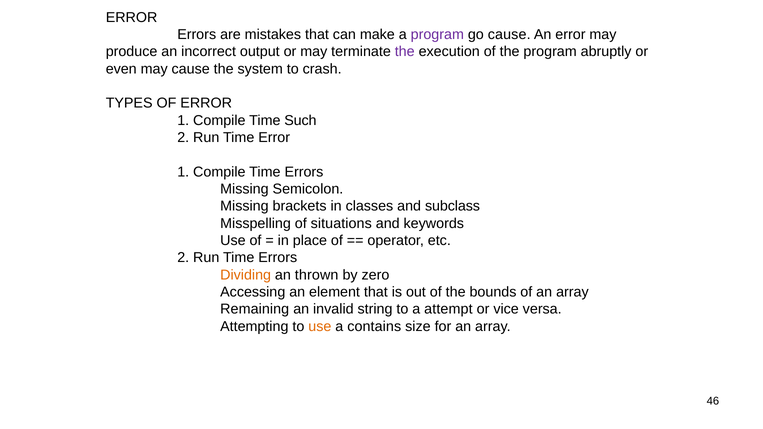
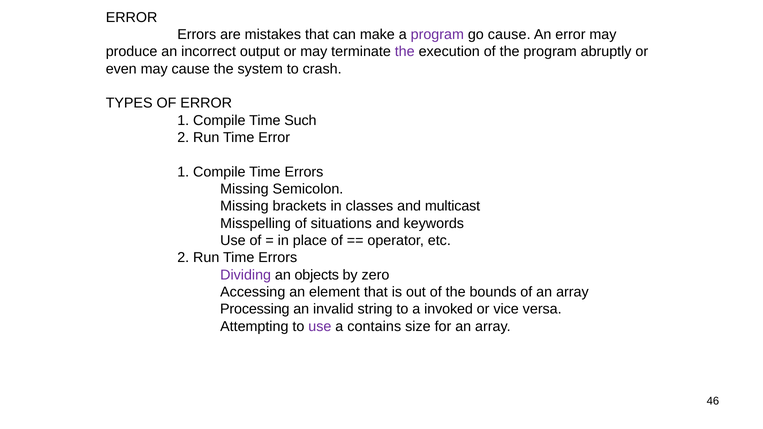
subclass: subclass -> multicast (453, 206)
Dividing colour: orange -> purple (246, 275)
thrown: thrown -> objects (317, 275)
Remaining: Remaining -> Processing (255, 309)
attempt: attempt -> invoked (449, 309)
use colour: orange -> purple (320, 326)
